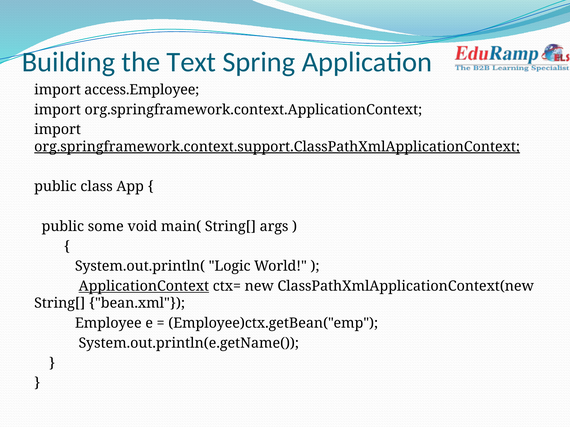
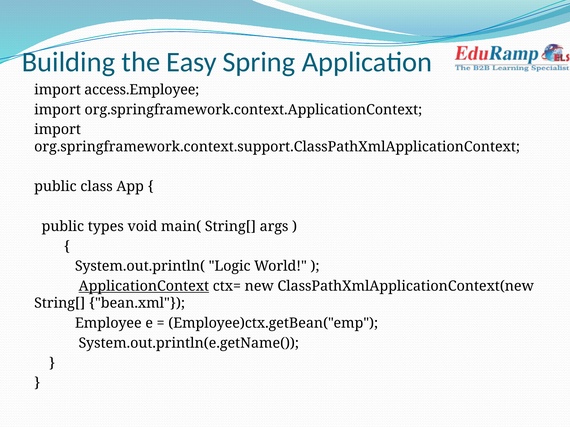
Text: Text -> Easy (191, 62)
org.springframework.context.support.ClassPathXmlApplicationContext underline: present -> none (277, 147)
some: some -> types (106, 227)
